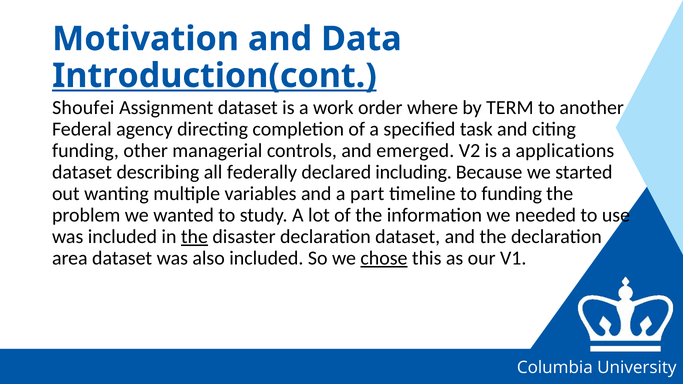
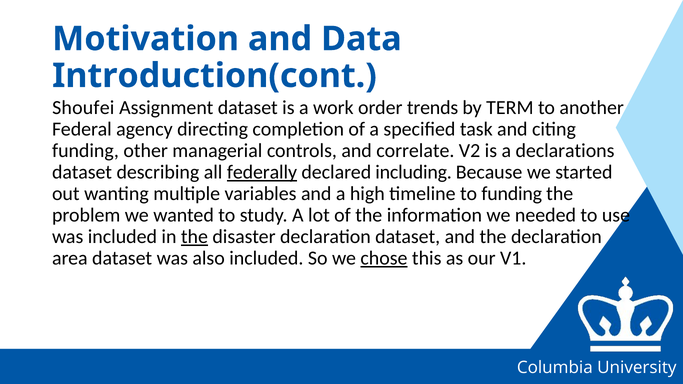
Introduction(cont underline: present -> none (214, 76)
where: where -> trends (433, 108)
emerged: emerged -> correlate (415, 151)
applications: applications -> declarations (565, 151)
federally underline: none -> present (262, 172)
part: part -> high (367, 194)
